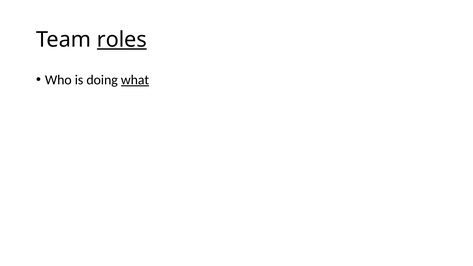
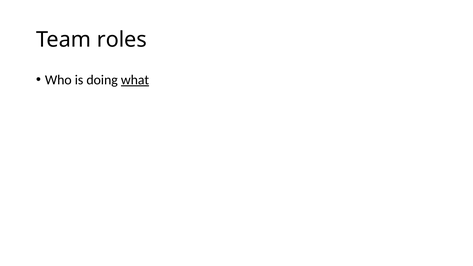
roles underline: present -> none (122, 40)
